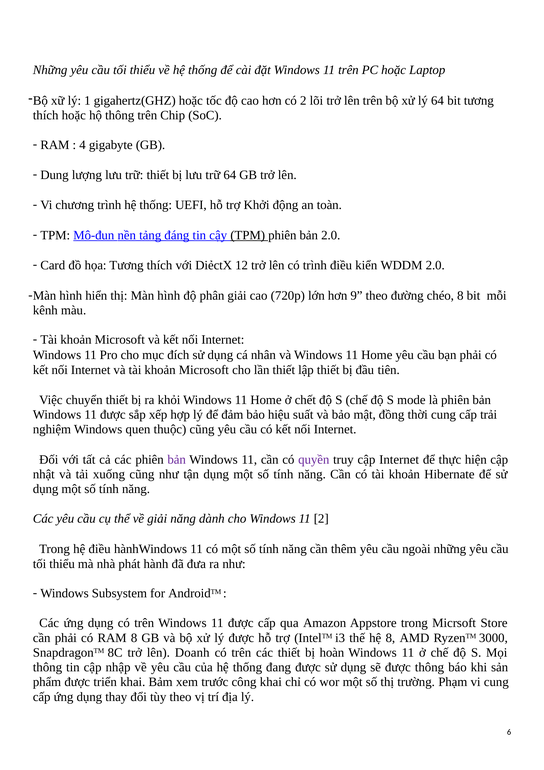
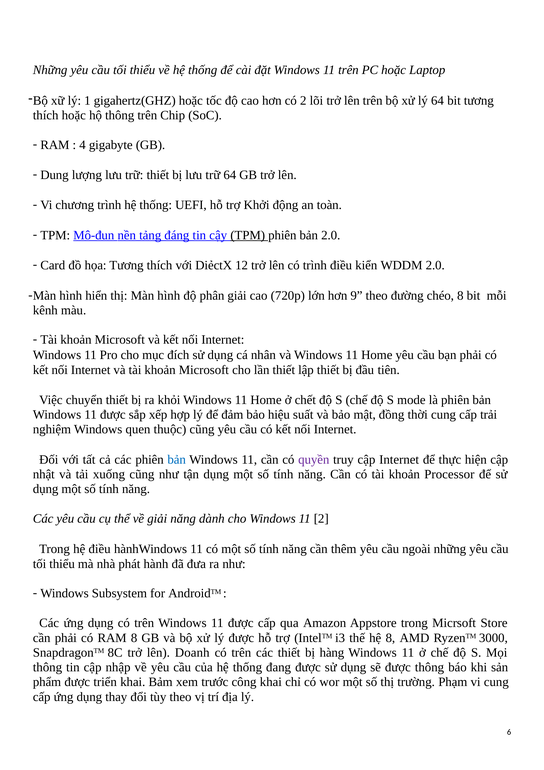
bản colour: purple -> blue (177, 459)
Hibernate: Hibernate -> Processor (449, 474)
hoàn: hoàn -> hàng (332, 652)
